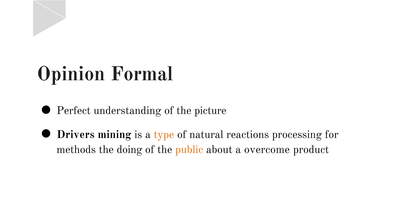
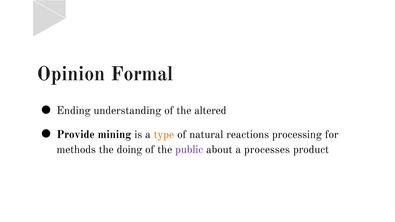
Perfect: Perfect -> Ending (74, 111)
picture: picture -> altered (210, 111)
Drivers: Drivers -> Provide (76, 135)
public colour: orange -> purple (189, 150)
overcome: overcome -> processes (267, 150)
